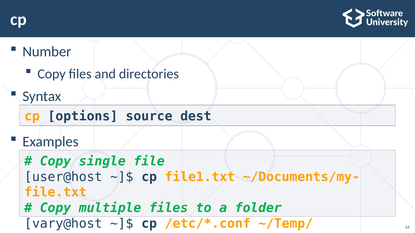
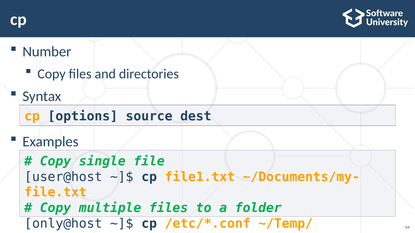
vary@host: vary@host -> only@host (63, 224)
